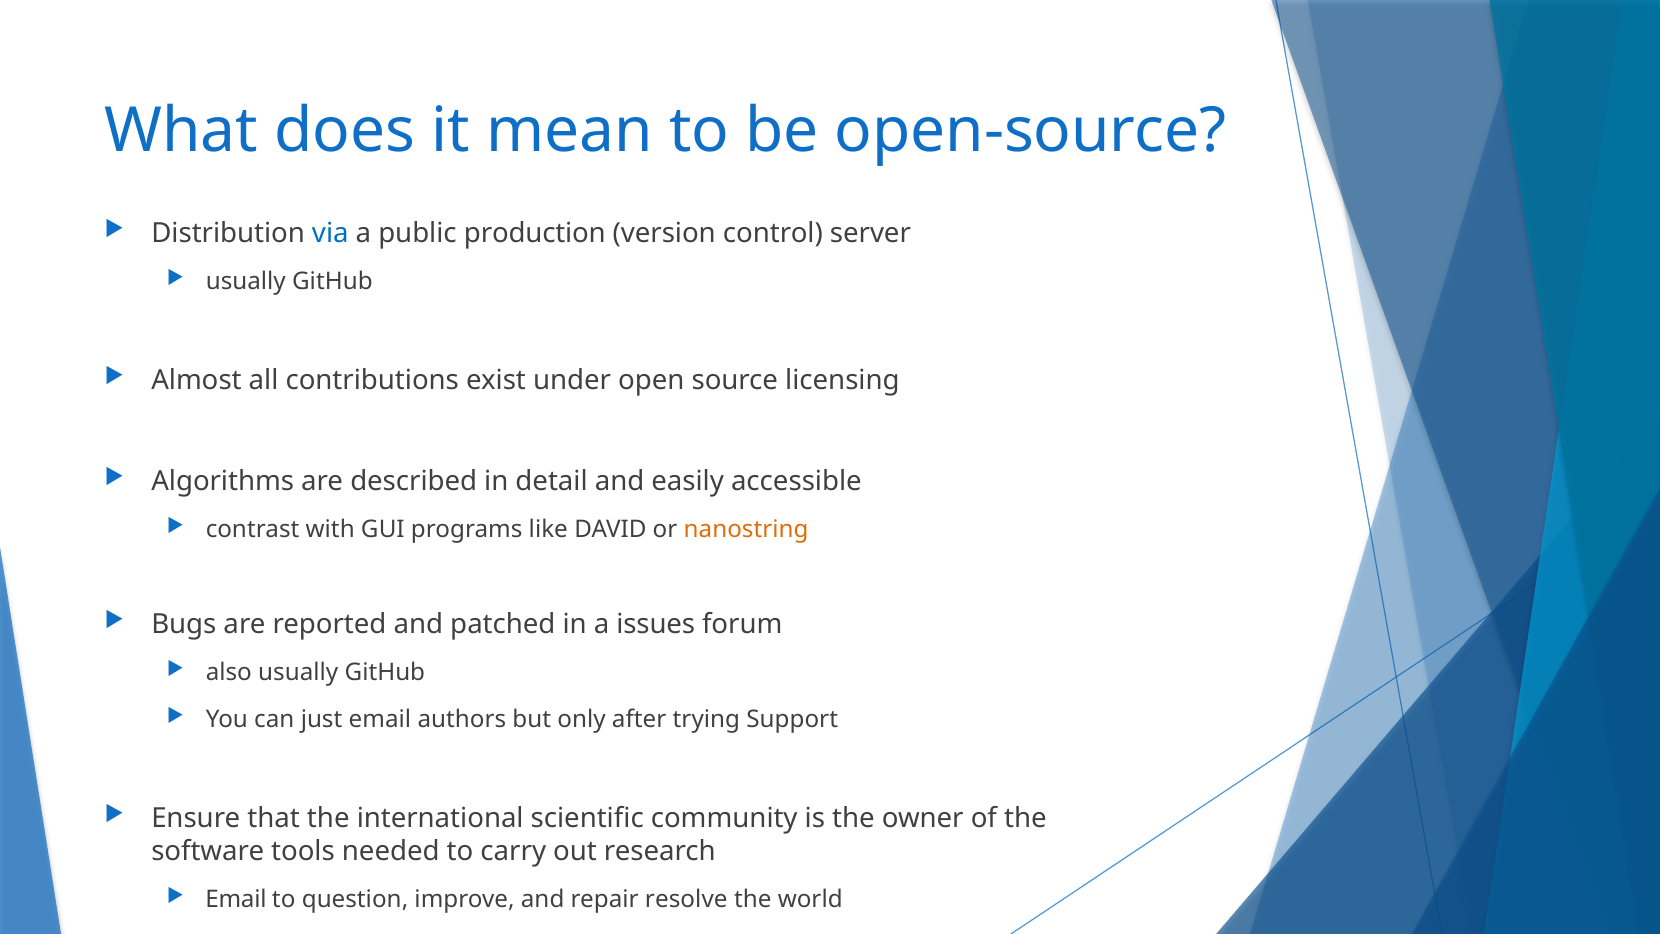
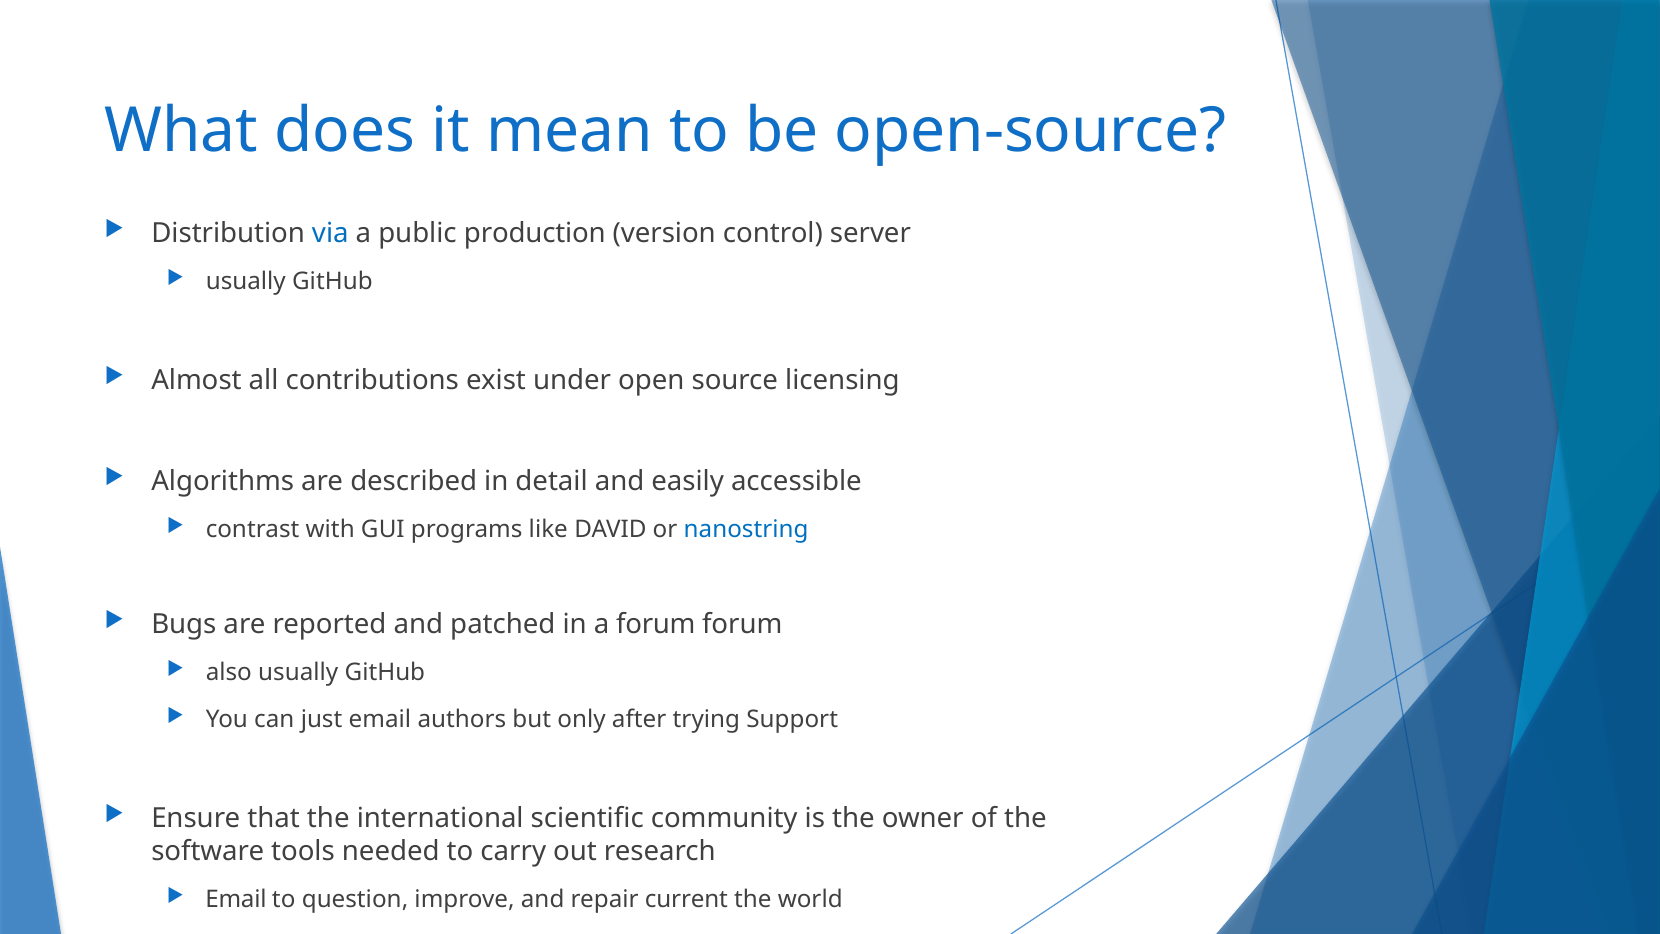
nanostring colour: orange -> blue (746, 530)
a issues: issues -> forum (656, 625)
resolve: resolve -> current (686, 900)
